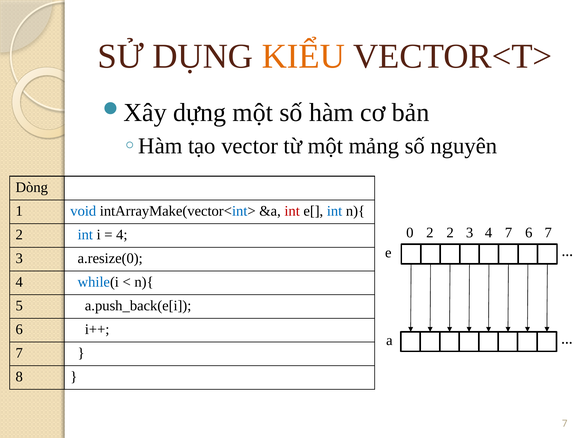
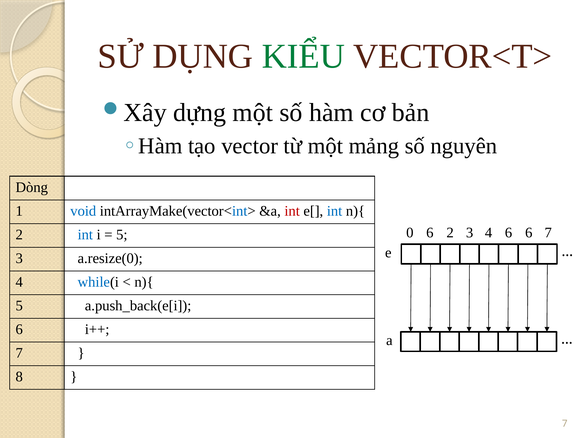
KIỂU colour: orange -> green (303, 56)
0 2: 2 -> 6 (430, 233)
4 7: 7 -> 6 (509, 233)
4: 4 -> 5 (122, 235)
